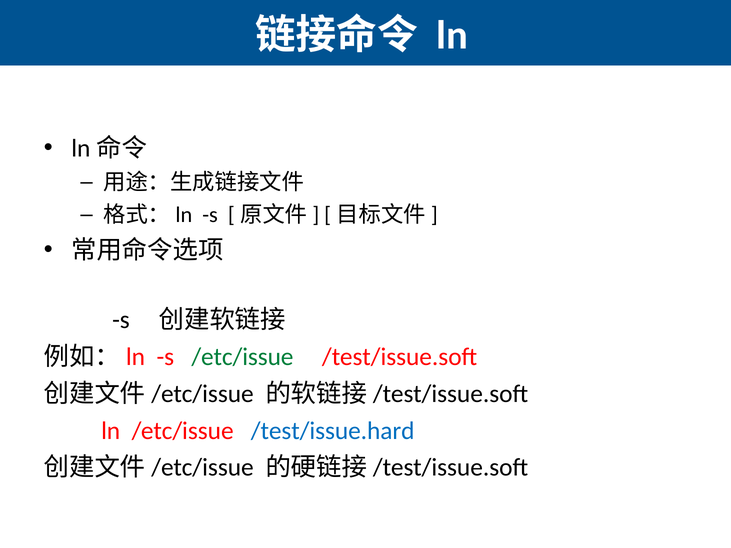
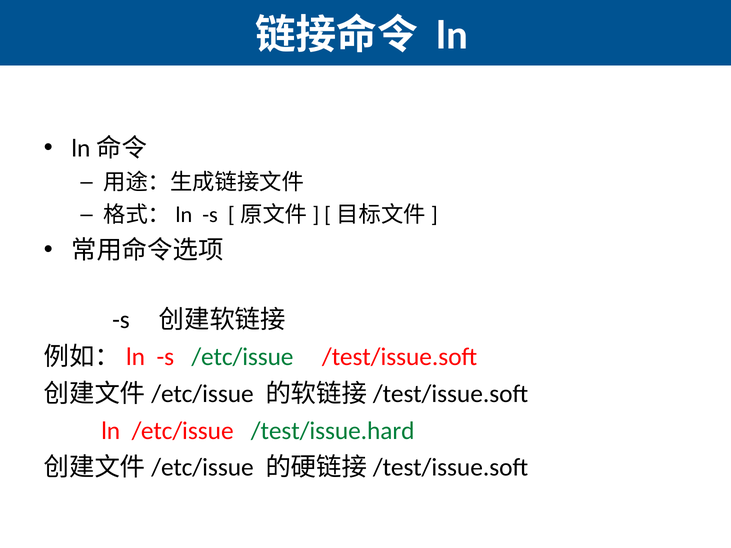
/test/issue.hard colour: blue -> green (333, 431)
